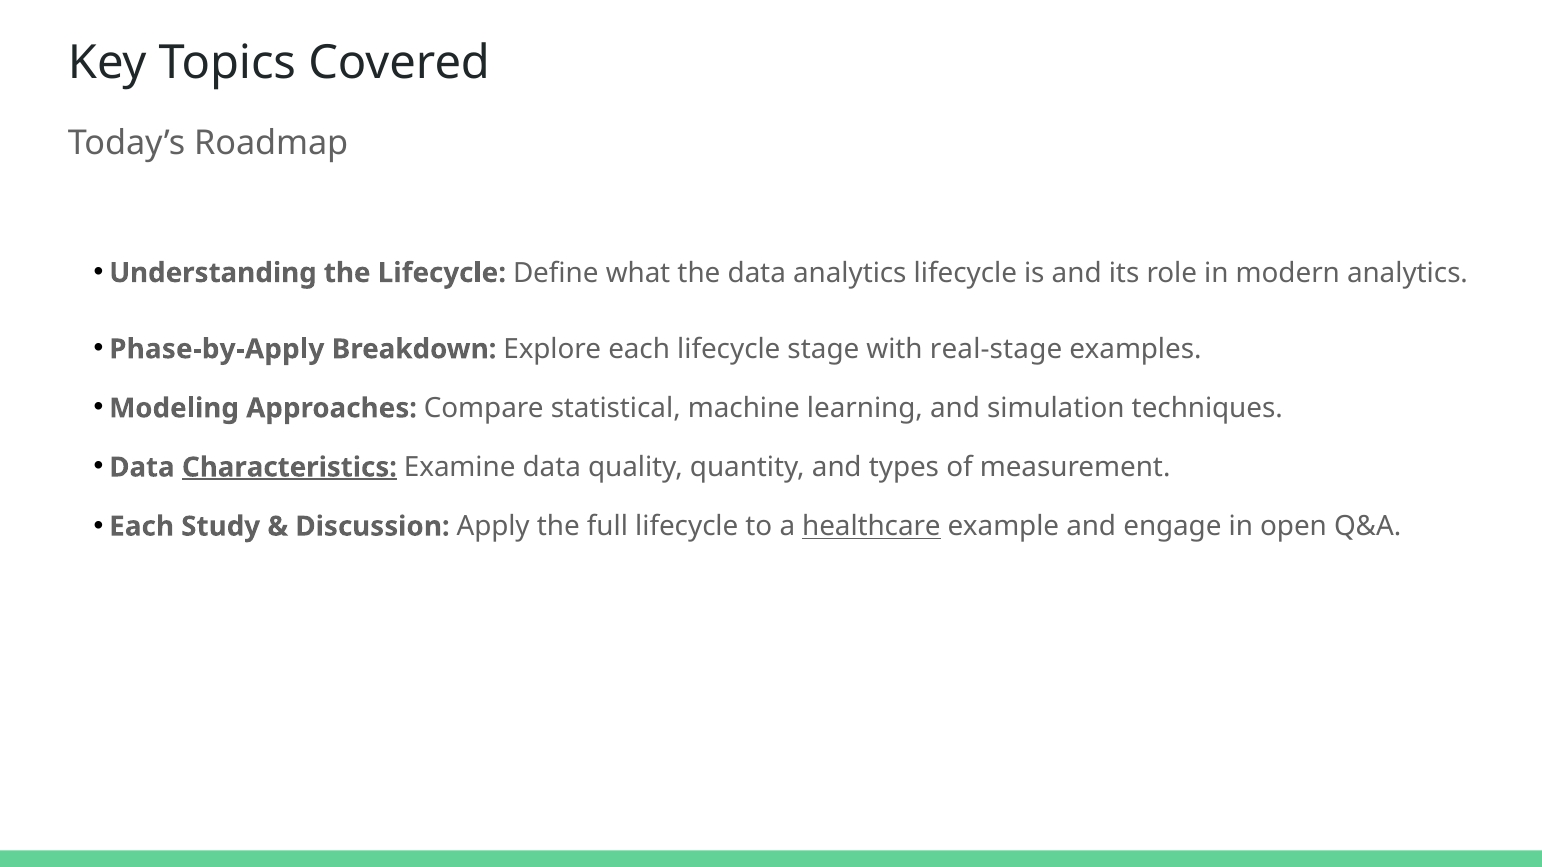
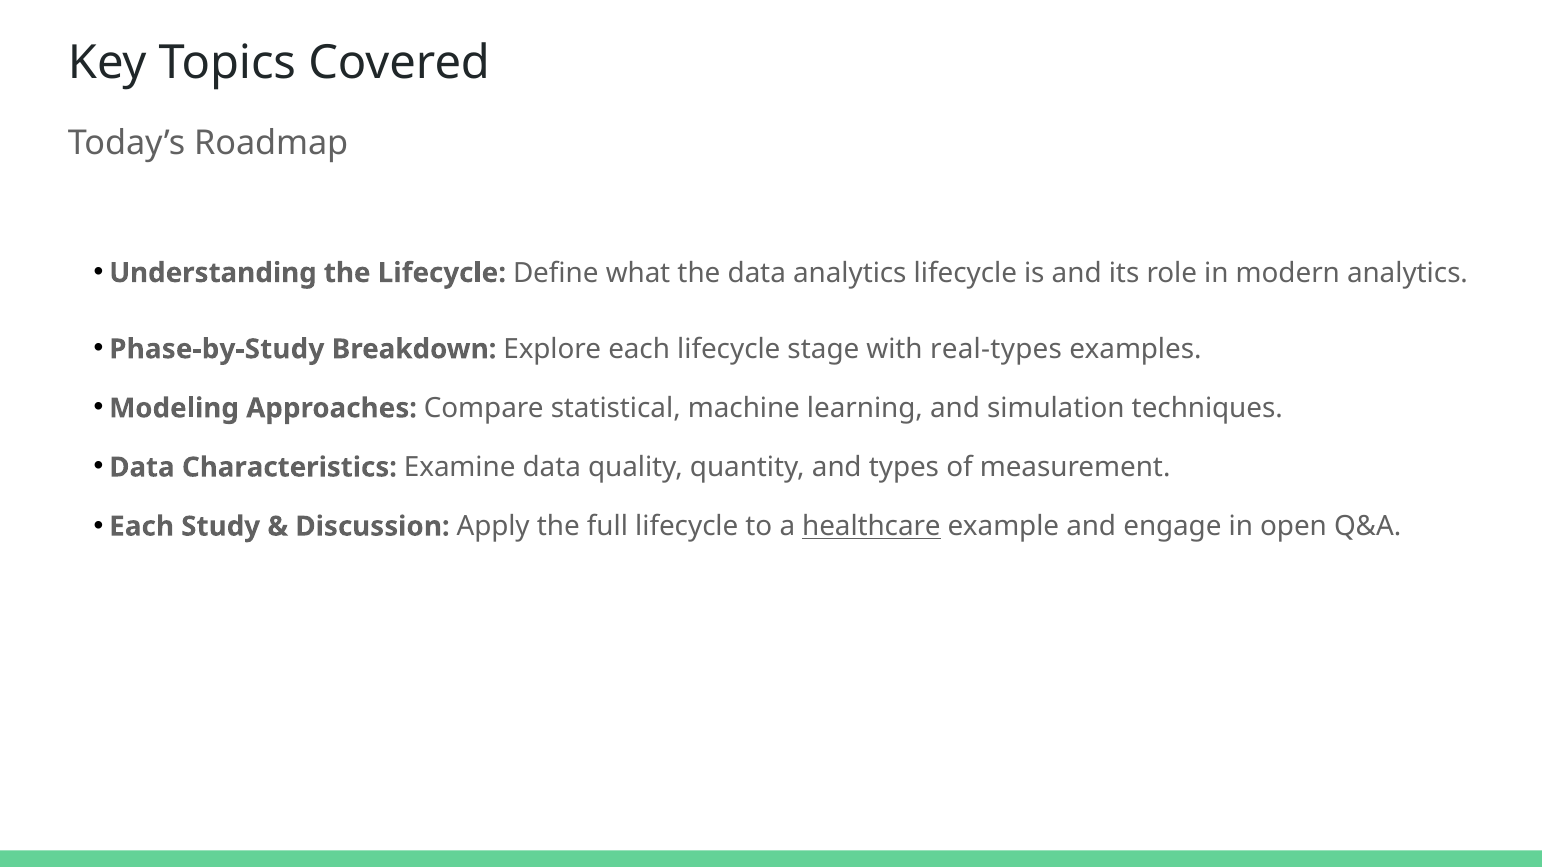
Phase-by-Apply: Phase-by-Apply -> Phase-by-Study (217, 349)
real-stage: real-stage -> real-types (996, 349)
Characteristics underline: present -> none (289, 468)
